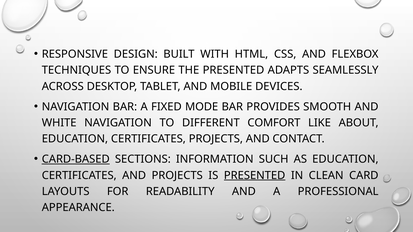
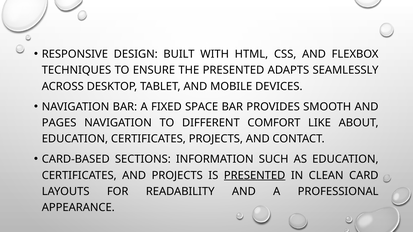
MODE: MODE -> SPACE (202, 107)
WHITE: WHITE -> PAGES (59, 123)
CARD-BASED underline: present -> none (76, 159)
